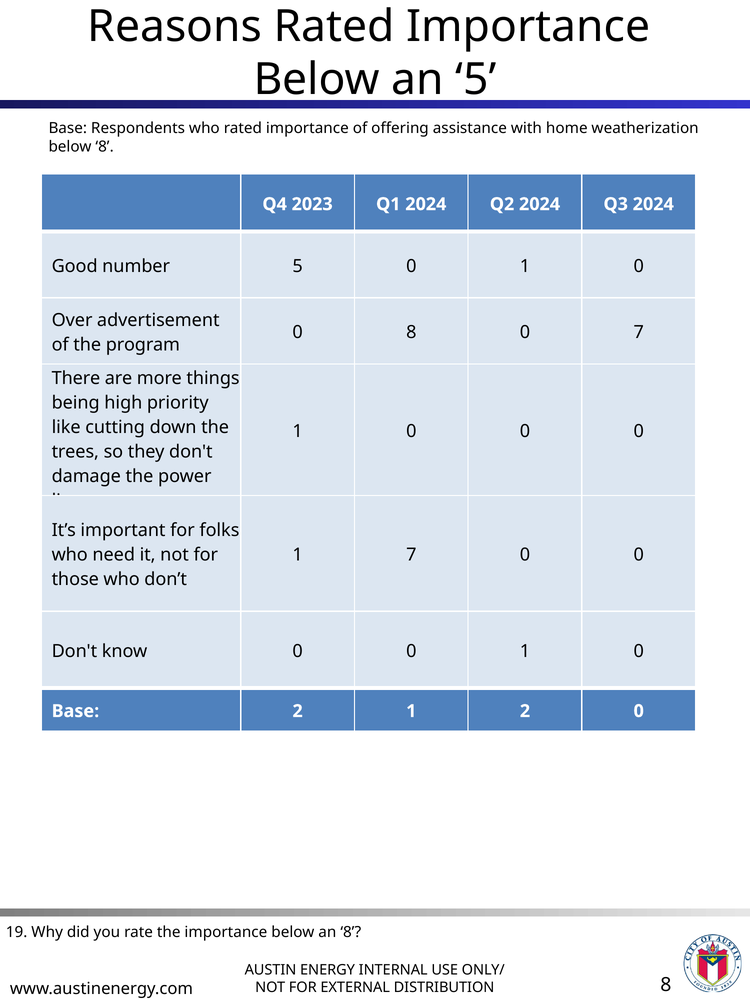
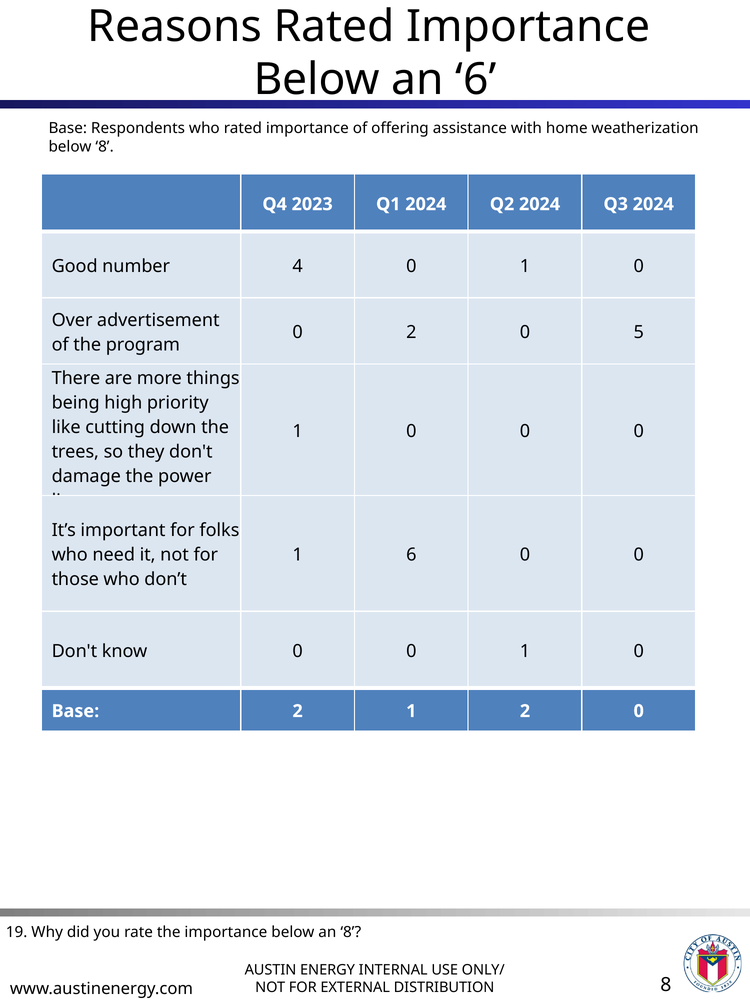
an 5: 5 -> 6 (476, 80)
number 5: 5 -> 4 (298, 266)
0 8: 8 -> 2 (411, 332)
0 7: 7 -> 5 (639, 332)
1 7: 7 -> 6 (411, 555)
